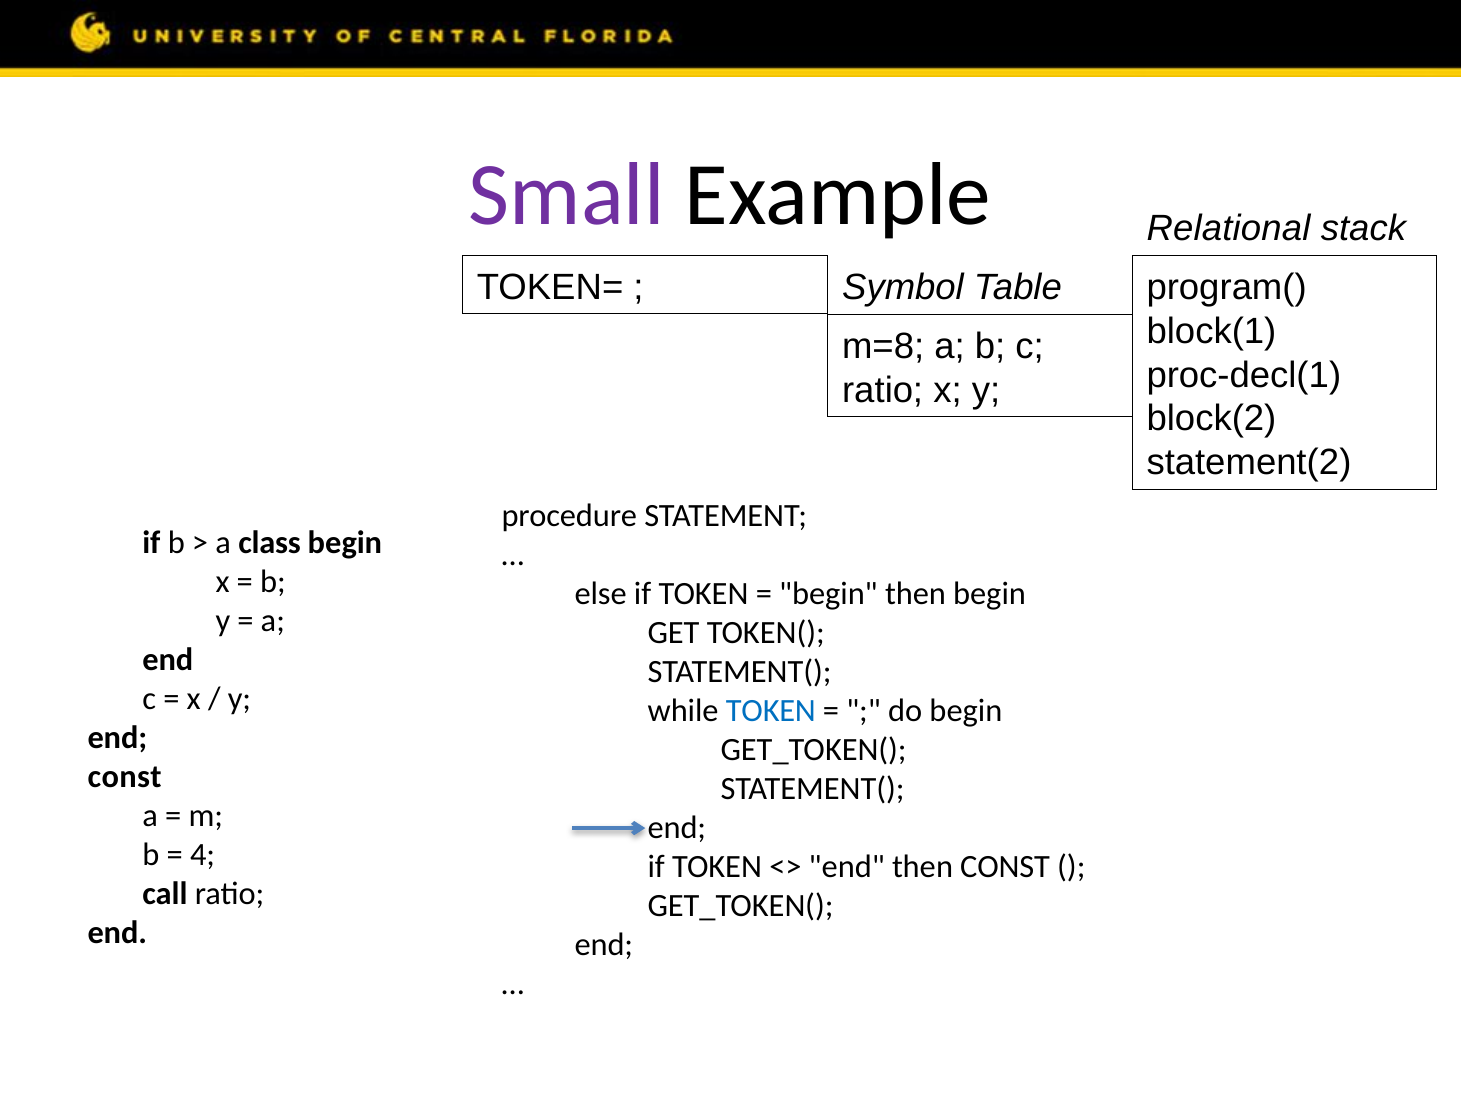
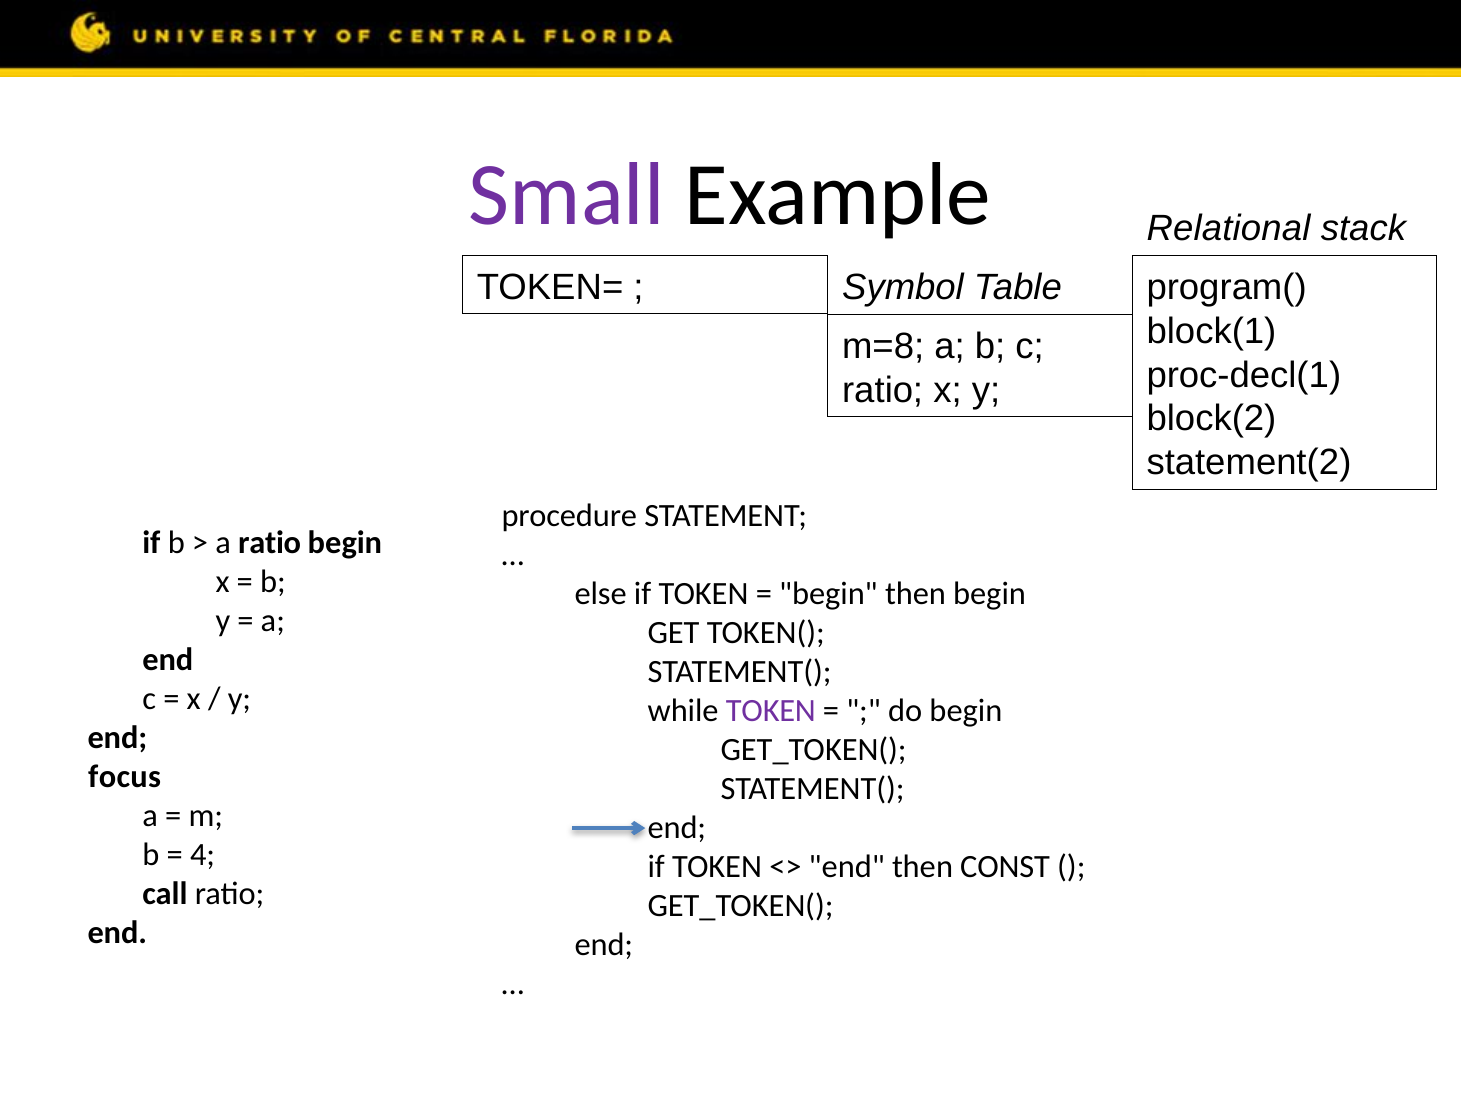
a class: class -> ratio (270, 543)
TOKEN colour: blue -> purple (771, 711)
const: const -> focus (125, 776)
